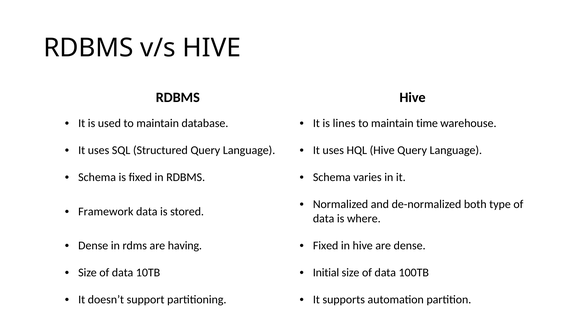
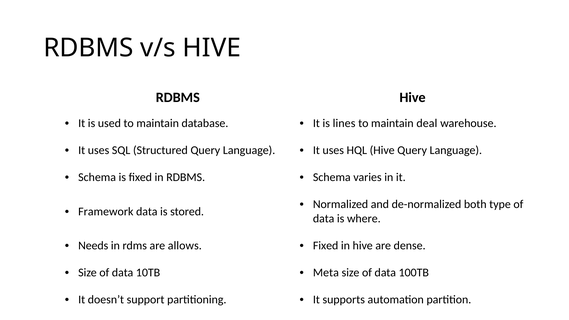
time: time -> deal (427, 123)
Dense: Dense -> Needs (93, 246)
having: having -> allows (185, 246)
Initial: Initial -> Meta (326, 273)
